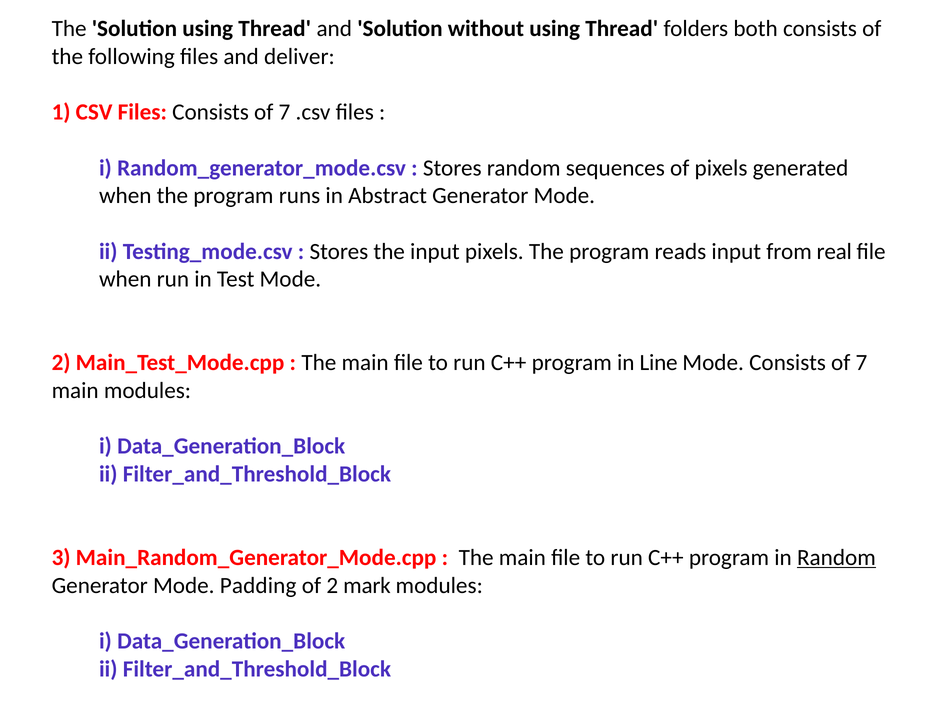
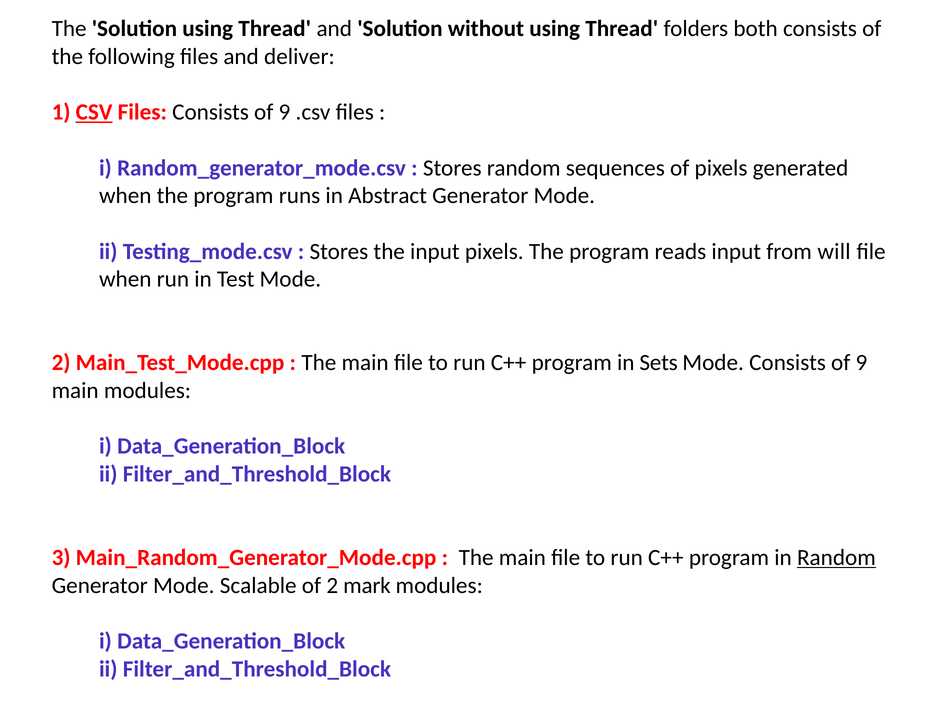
CSV underline: none -> present (94, 112)
Files Consists of 7: 7 -> 9 (284, 112)
real: real -> will (834, 251)
Line: Line -> Sets (659, 363)
Mode Consists of 7: 7 -> 9 (861, 363)
Padding: Padding -> Scalable (258, 585)
